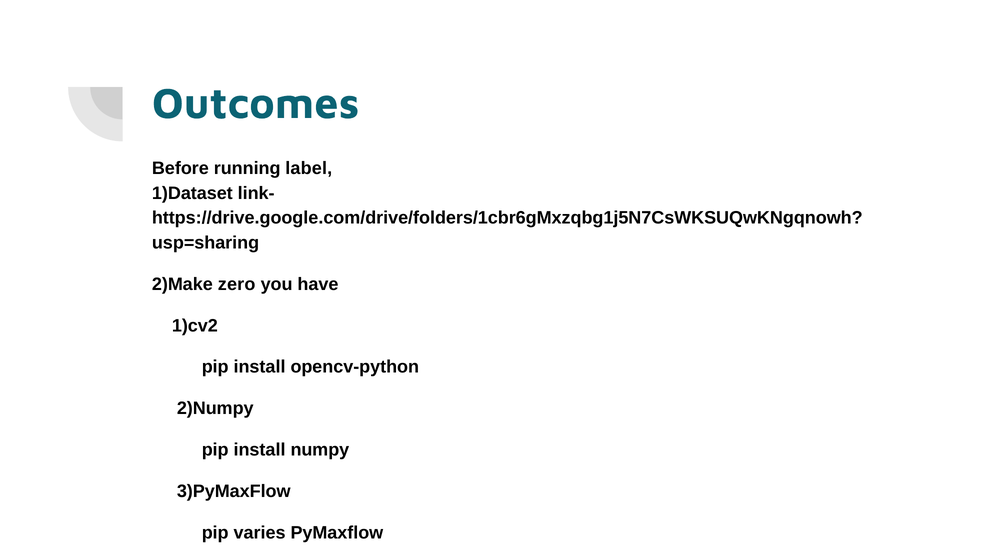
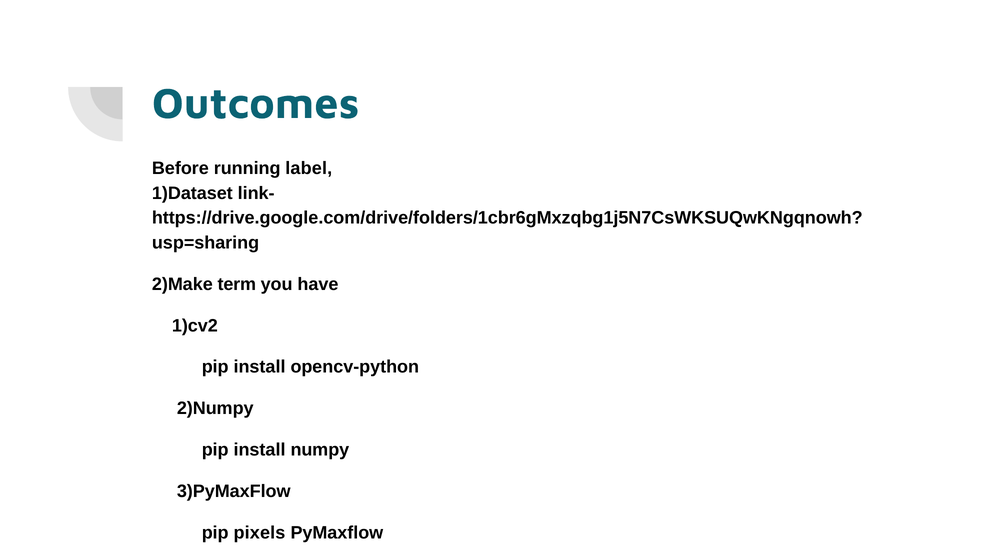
zero: zero -> term (237, 284)
varies: varies -> pixels (259, 533)
